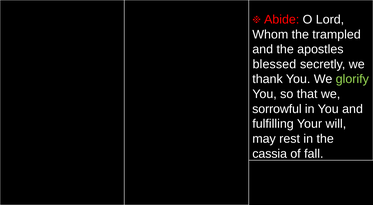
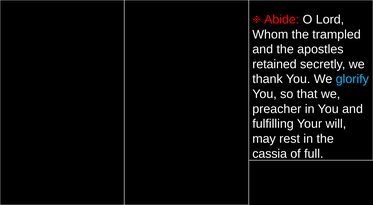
blessed: blessed -> retained (274, 64)
glorify colour: light green -> light blue (352, 79)
sorrowful: sorrowful -> preacher (277, 109)
fall: fall -> full (314, 154)
